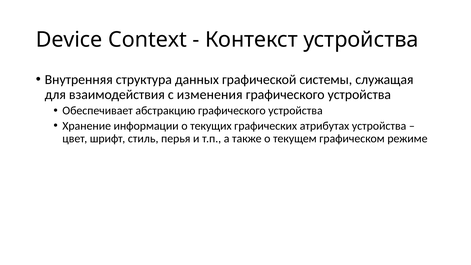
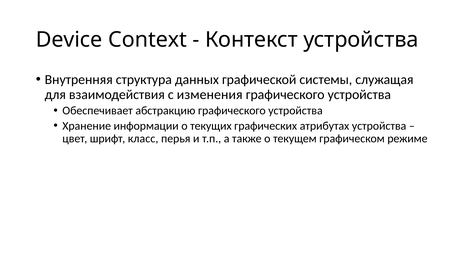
стиль: стиль -> класс (143, 139)
